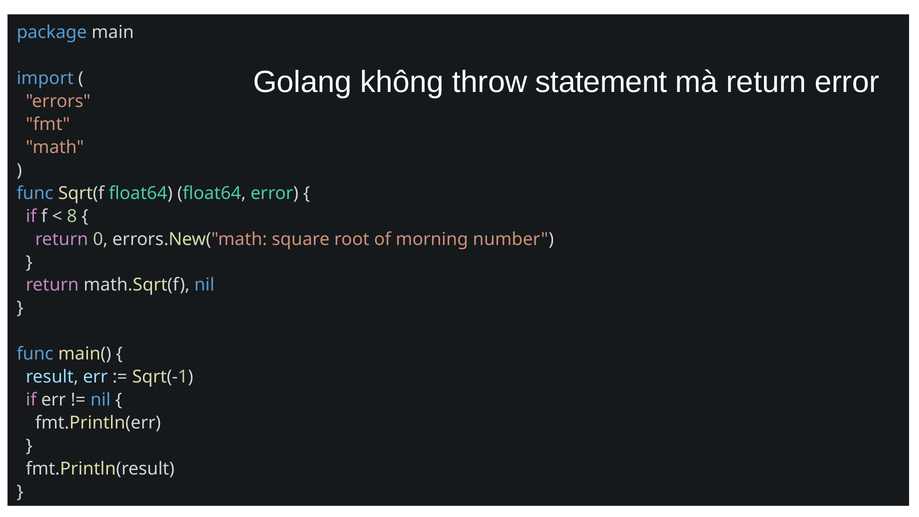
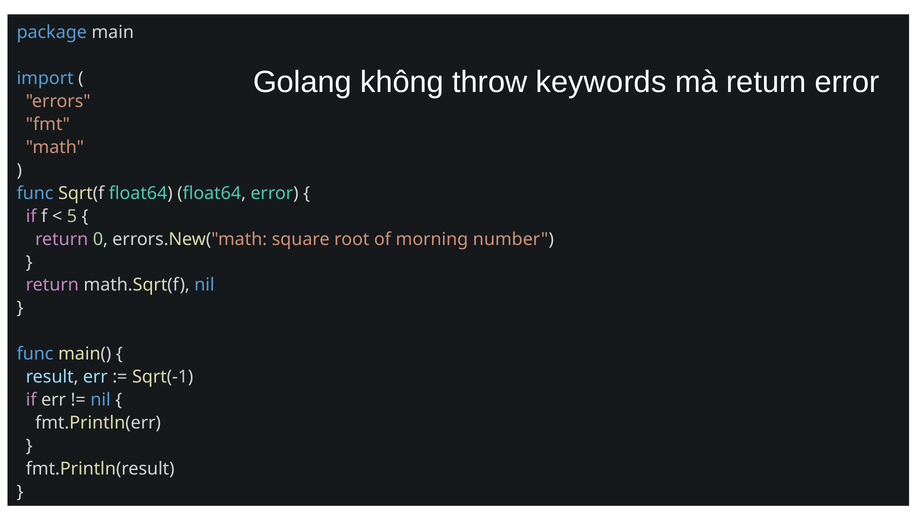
statement: statement -> keywords (601, 82)
8: 8 -> 5 (72, 216)
